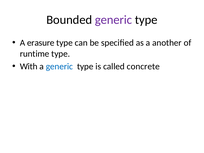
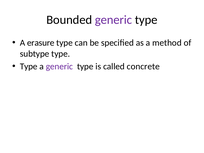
another: another -> method (167, 43)
runtime: runtime -> subtype (35, 54)
With: With -> Type (29, 66)
generic colour: blue -> purple (59, 66)
